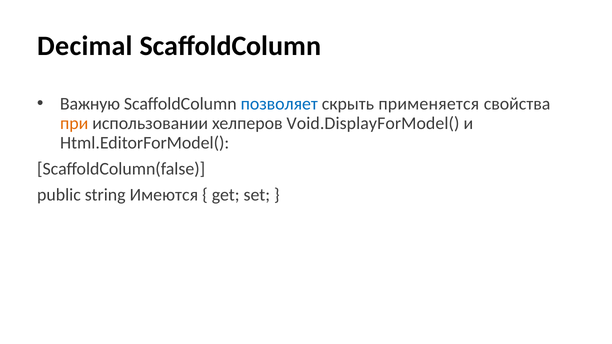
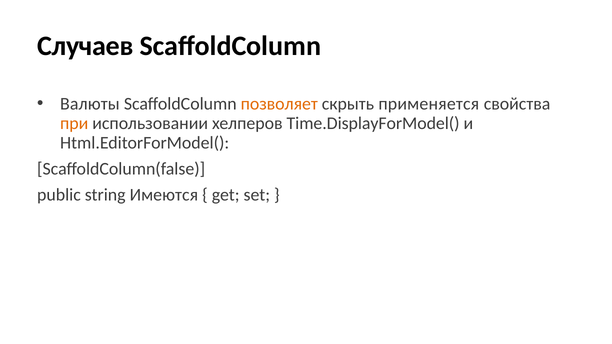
Decimal: Decimal -> Случаев (85, 46)
Важную: Важную -> Валюты (90, 104)
позволяет colour: blue -> orange (279, 104)
Void.DisplayForModel(: Void.DisplayForModel( -> Time.DisplayForModel( (373, 123)
